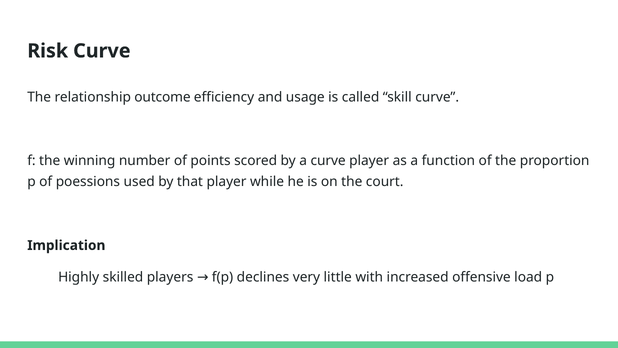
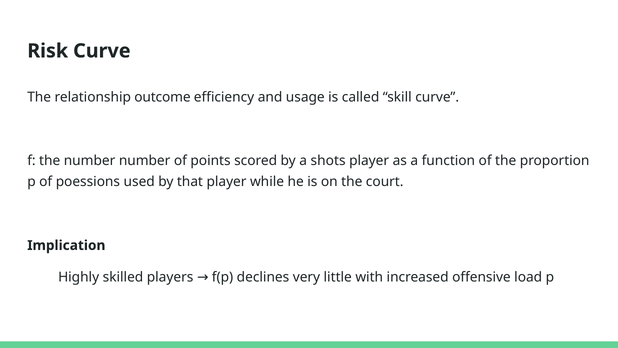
the winning: winning -> number (90, 160)
a curve: curve -> shots (328, 160)
